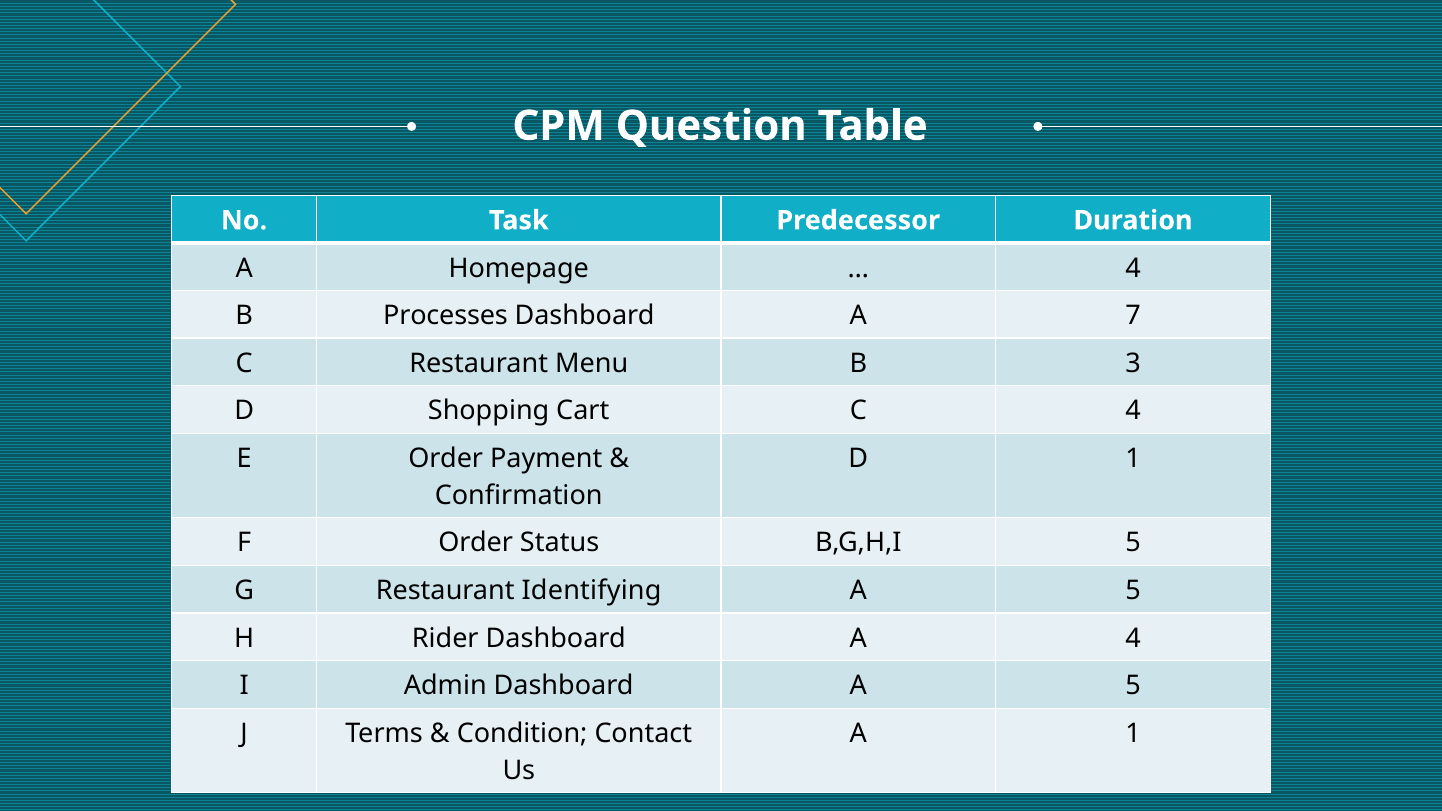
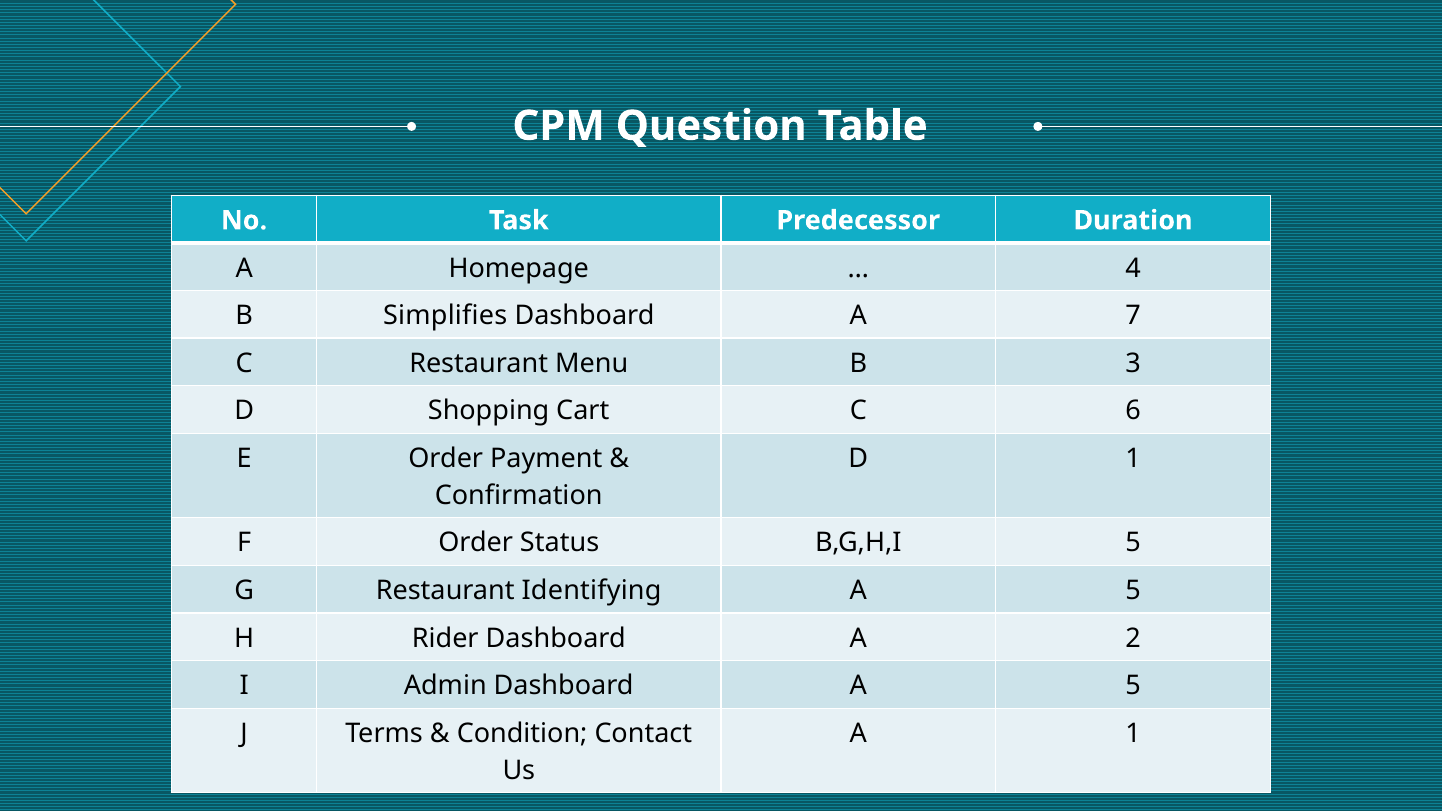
Processes: Processes -> Simplifies (445, 316)
C 4: 4 -> 6 (1133, 411)
A 4: 4 -> 2 (1133, 638)
